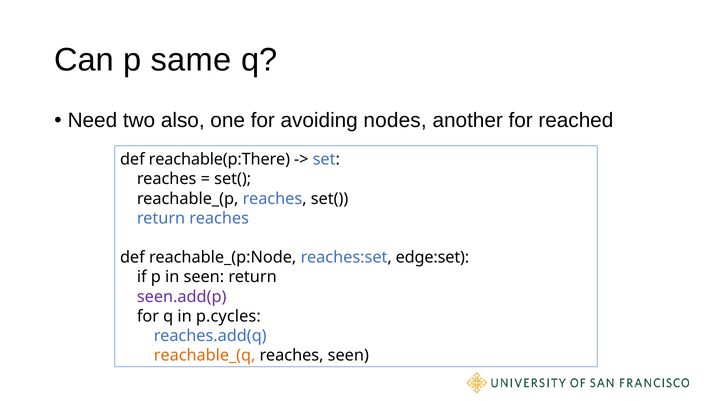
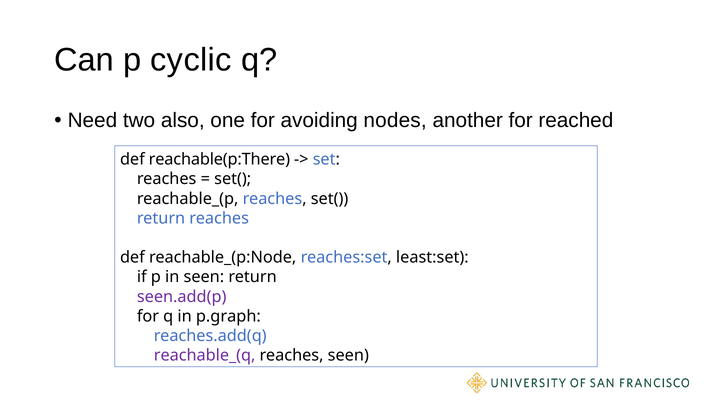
same: same -> cyclic (191, 60)
edge:set: edge:set -> least:set (432, 257)
p.cycles: p.cycles -> p.graph (228, 316)
reachable_(q colour: orange -> purple (205, 355)
